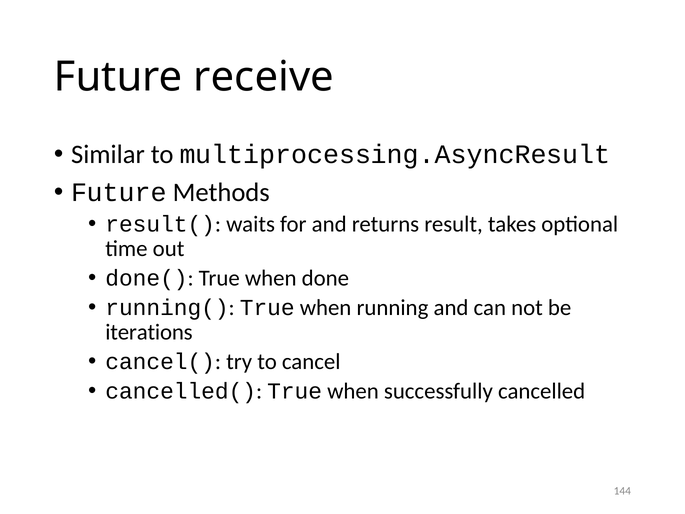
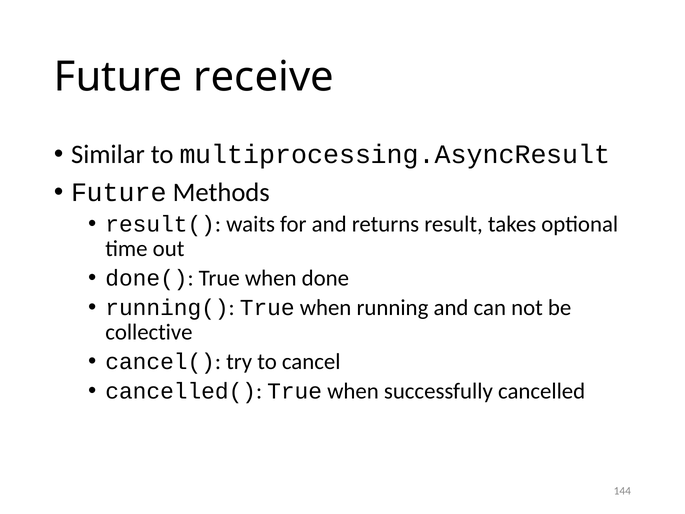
iterations: iterations -> collective (149, 332)
